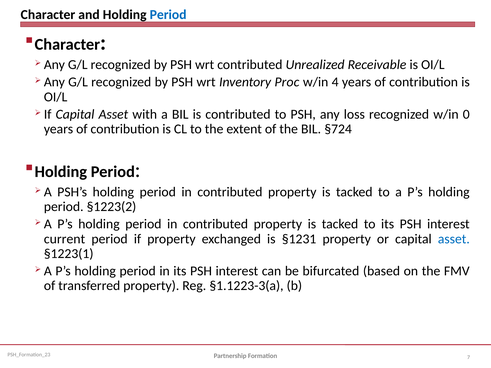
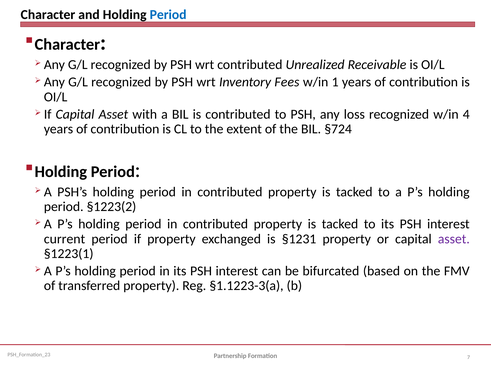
Proc: Proc -> Fees (287, 82)
4: 4 -> 1 (335, 82)
0: 0 -> 4 (466, 114)
asset colour: blue -> purple (454, 239)
